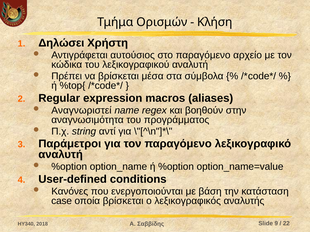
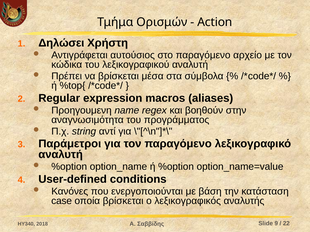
Κλήση: Κλήση -> Action (215, 22)
Αναγνωριστεί: Αναγνωριστεί -> Προηγουμενη (81, 111)
